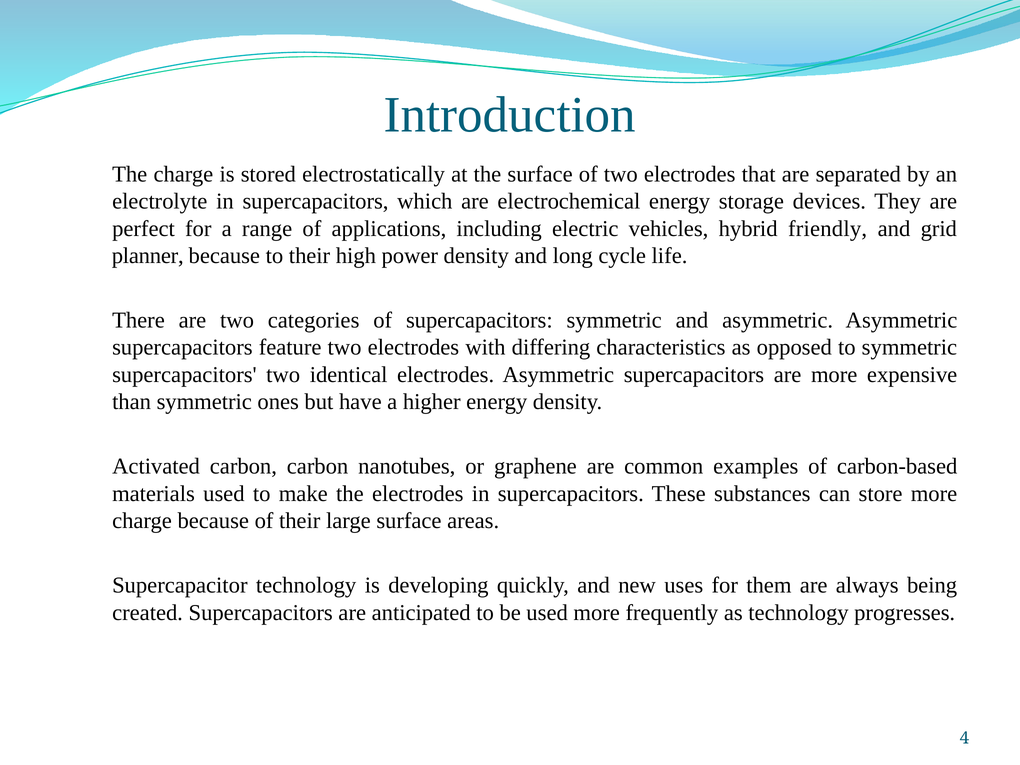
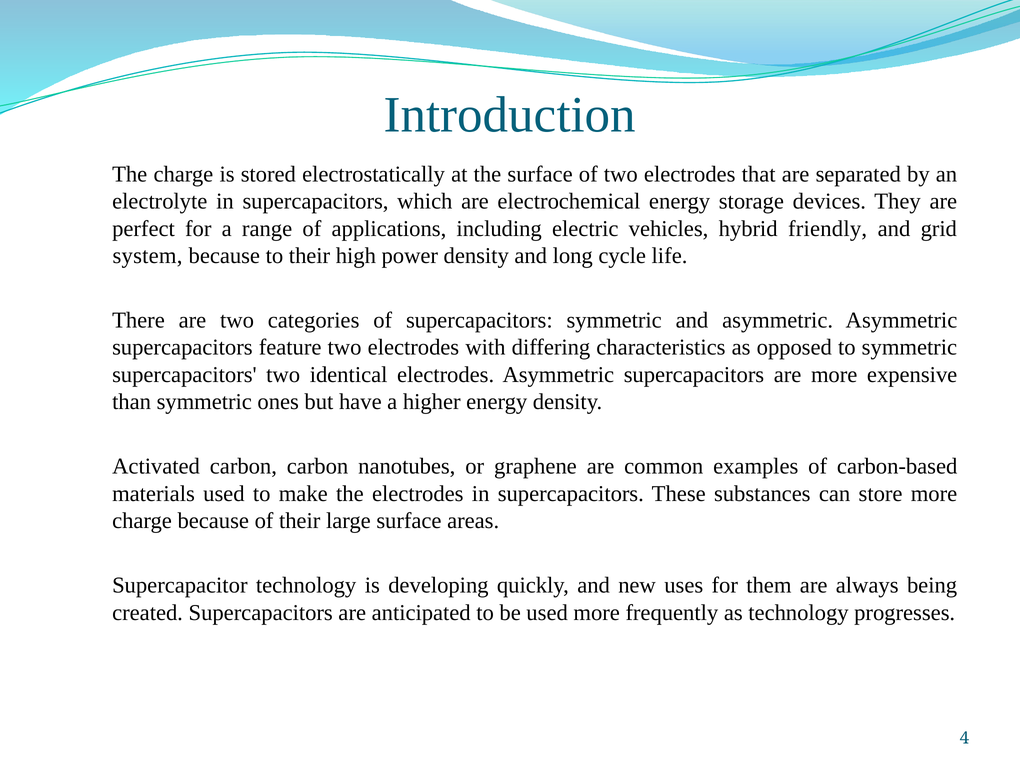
planner: planner -> system (148, 256)
